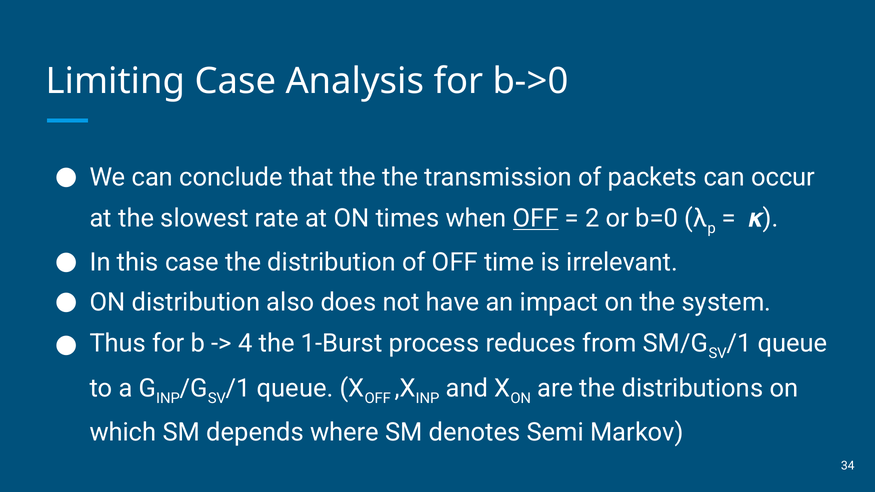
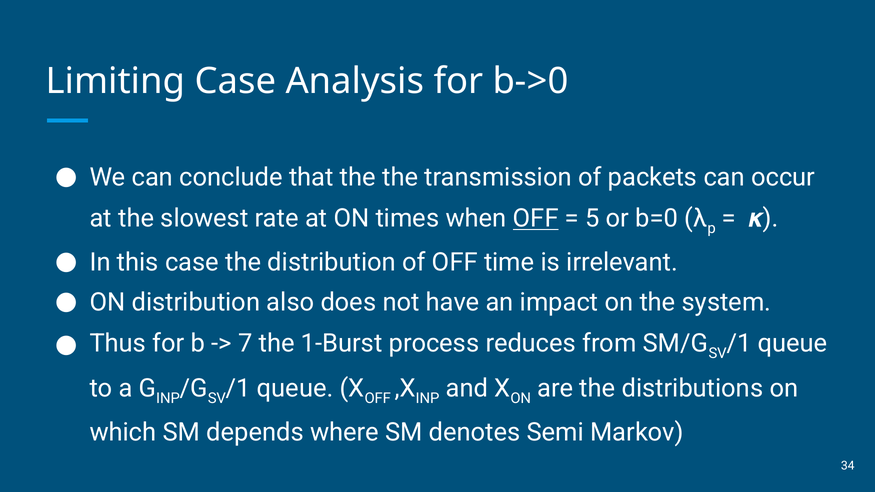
2: 2 -> 5 (592, 219)
4: 4 -> 7 (245, 343)
